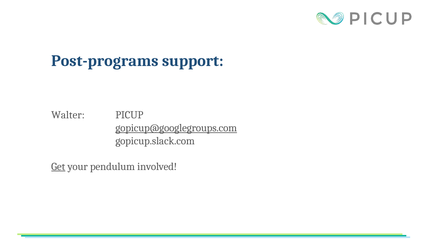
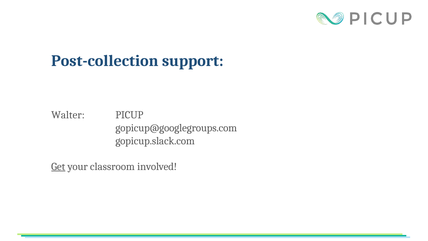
Post-programs: Post-programs -> Post-collection (105, 61)
gopicup@googlegroups.com underline: present -> none (176, 128)
pendulum: pendulum -> classroom (112, 166)
